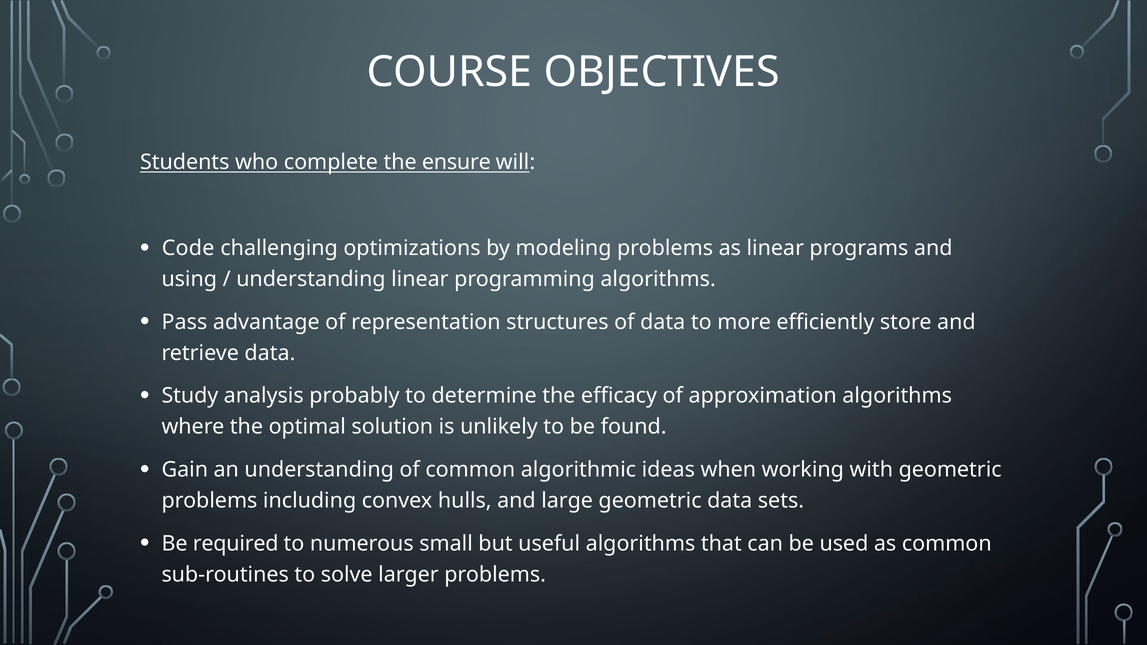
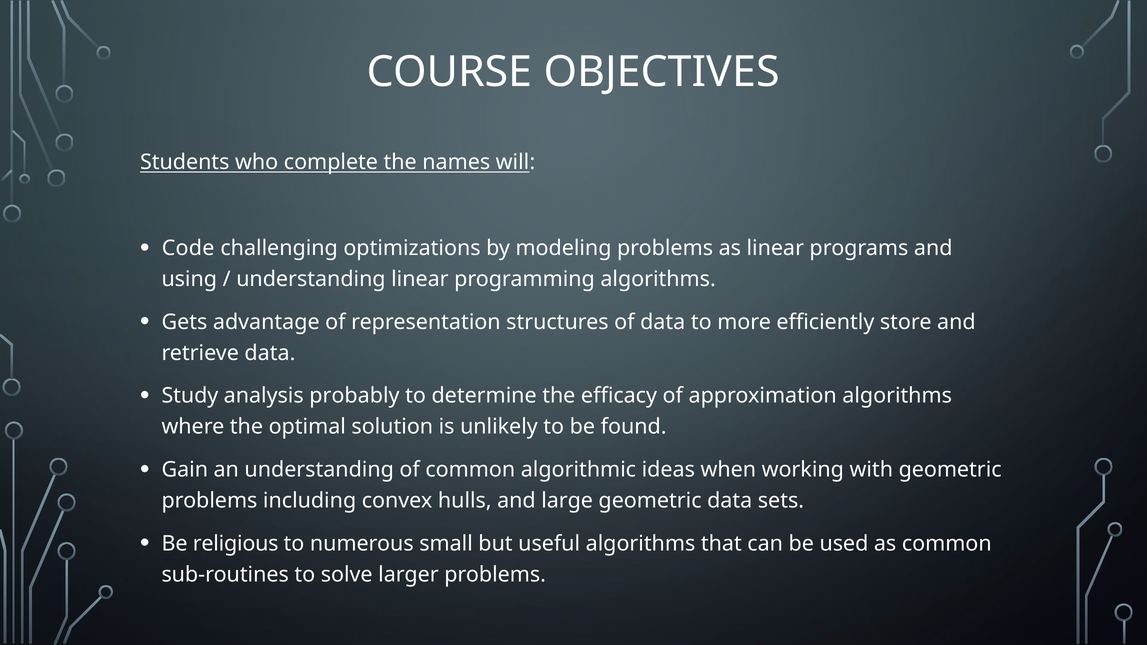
ensure: ensure -> names (456, 162)
Pass: Pass -> Gets (184, 322)
required: required -> religious (236, 544)
